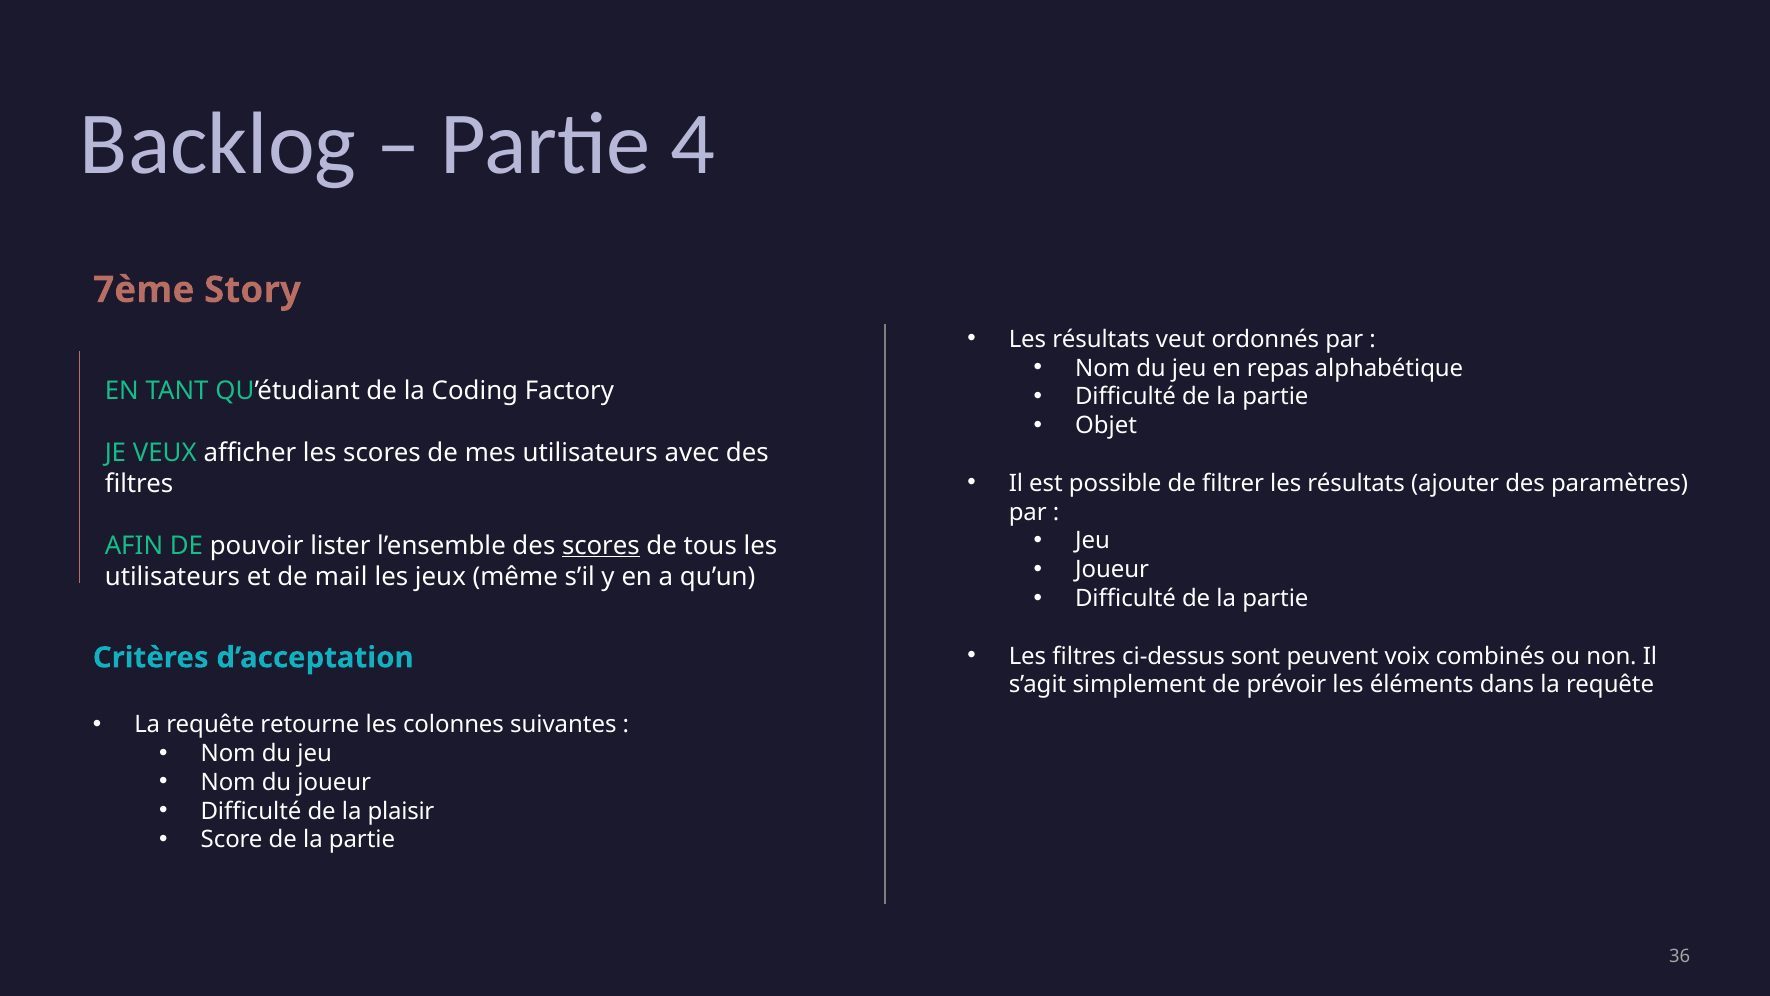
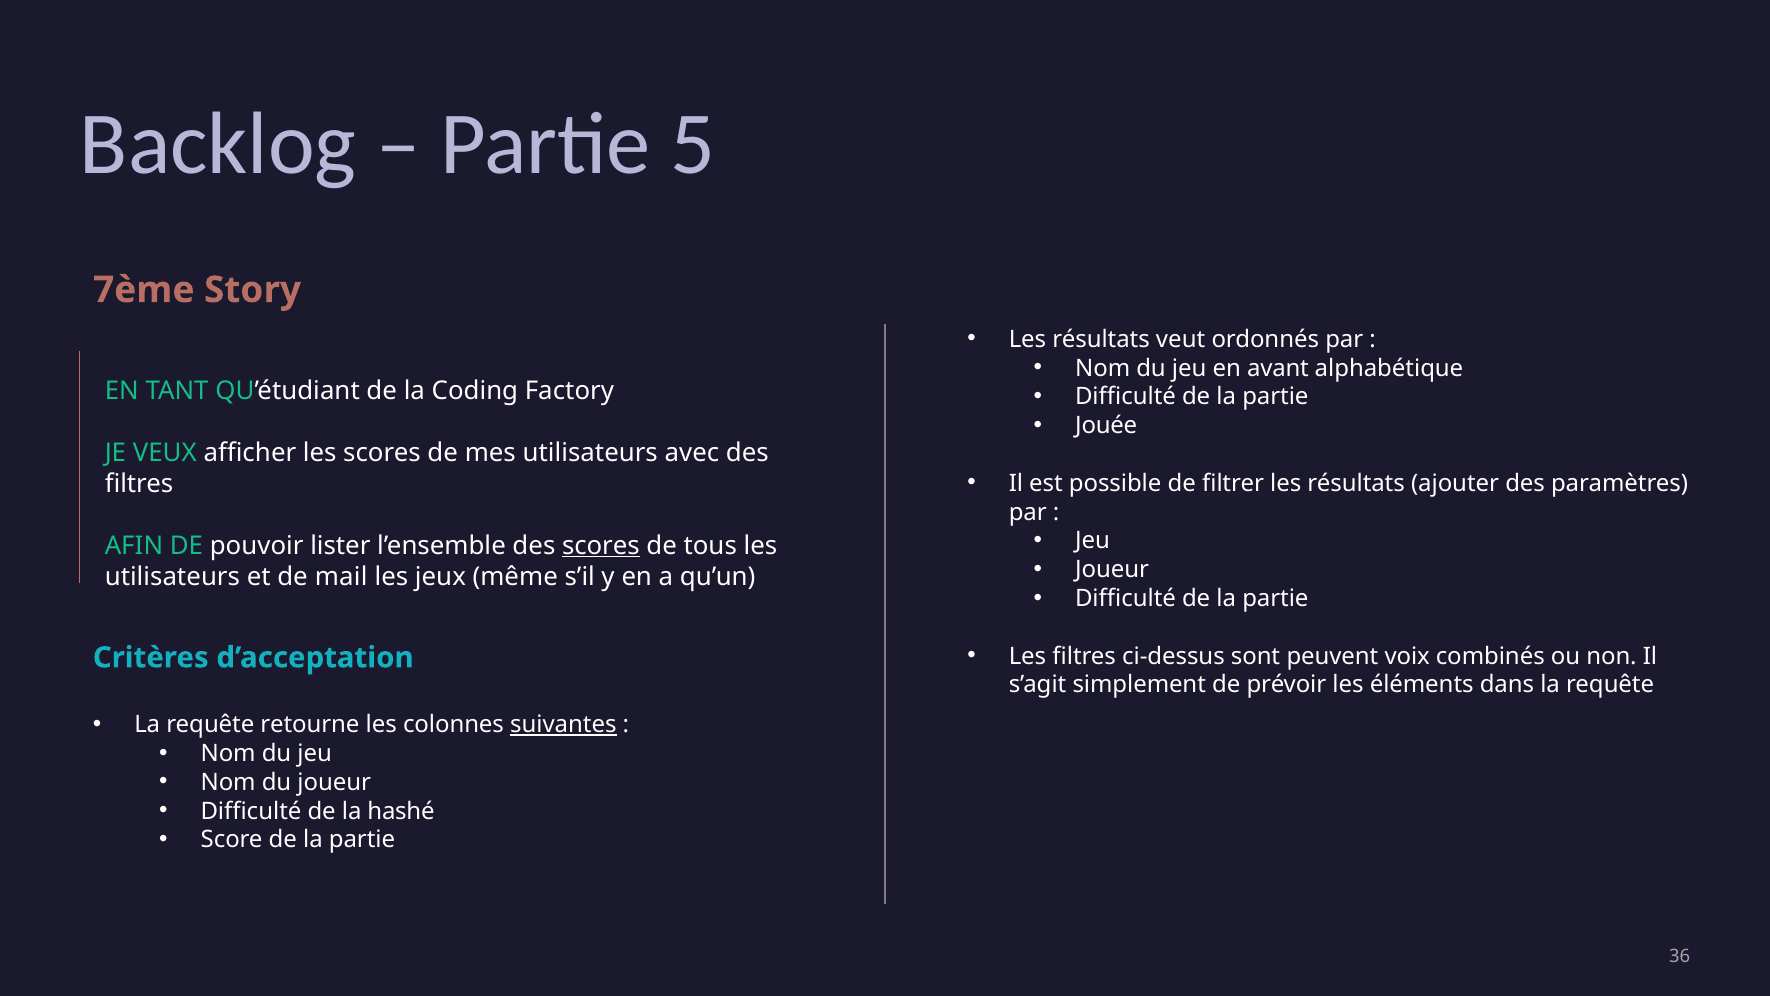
4: 4 -> 5 (693, 144)
repas: repas -> avant (1278, 368)
Objet: Objet -> Jouée (1106, 426)
suivantes underline: none -> present (563, 725)
plaisir: plaisir -> hashé (401, 811)
